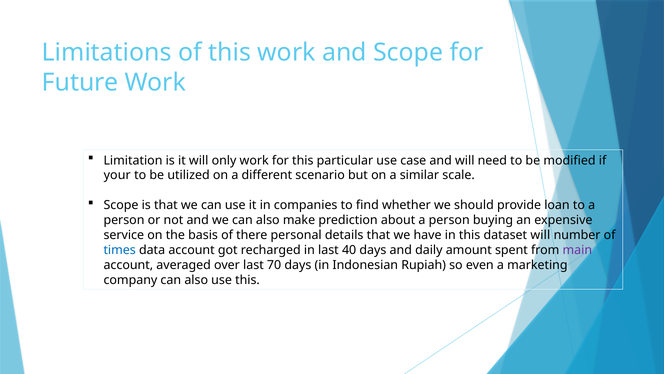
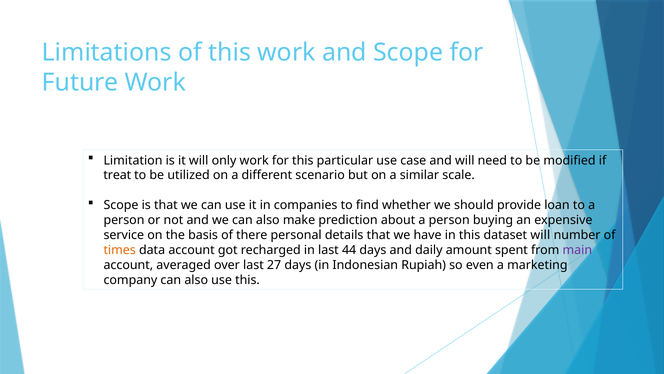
your: your -> treat (117, 175)
times colour: blue -> orange (120, 250)
40: 40 -> 44 (349, 250)
70: 70 -> 27 (274, 265)
